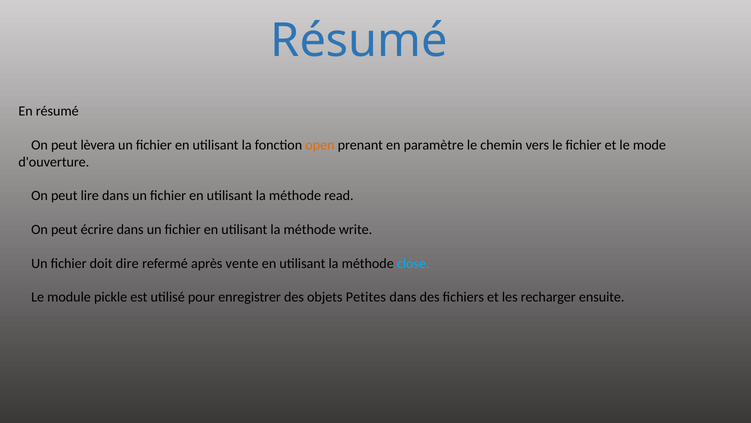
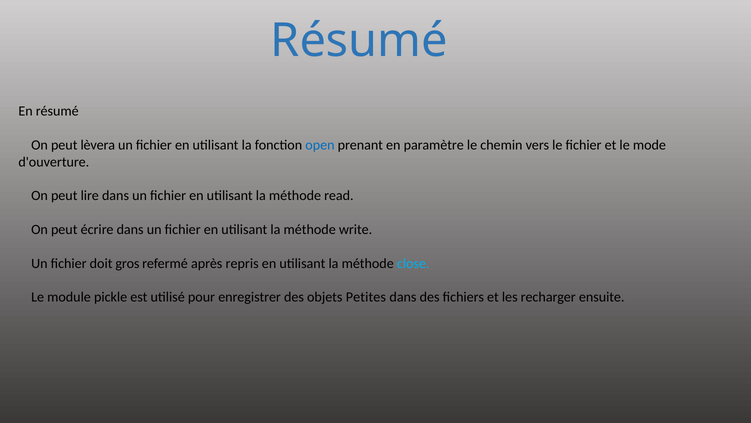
open colour: orange -> blue (320, 145)
dire: dire -> gros (127, 263)
vente: vente -> repris (242, 263)
